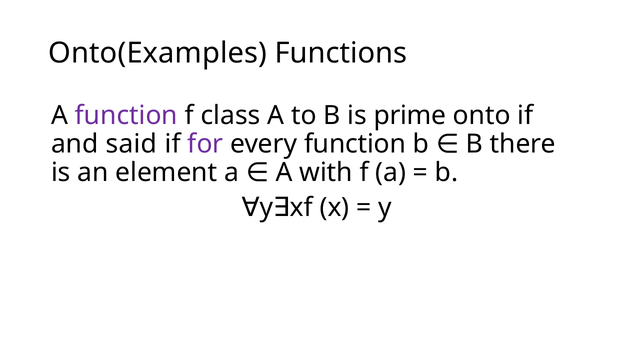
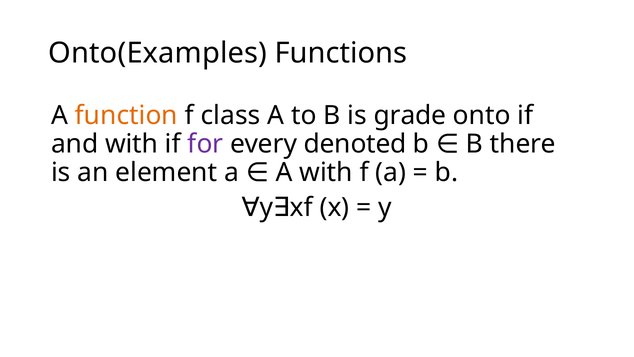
function colour: purple -> orange (126, 115)
prime: prime -> grade (410, 115)
and said: said -> with (132, 144)
every function: function -> denoted (355, 144)
